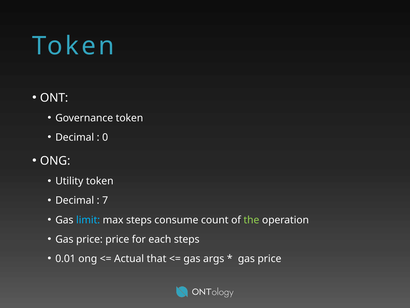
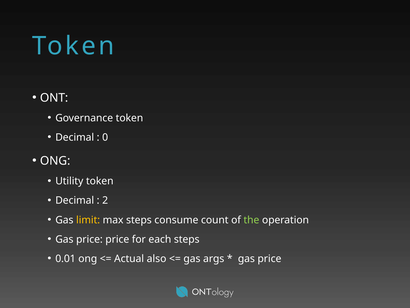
7: 7 -> 2 (105, 200)
limit colour: light blue -> yellow (88, 220)
that: that -> also (157, 258)
